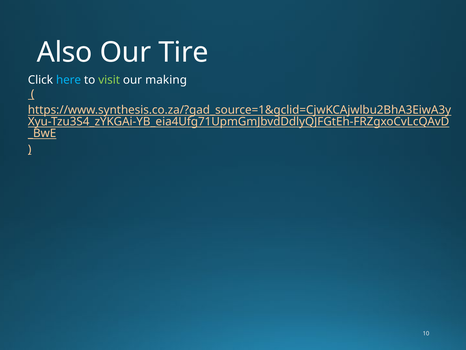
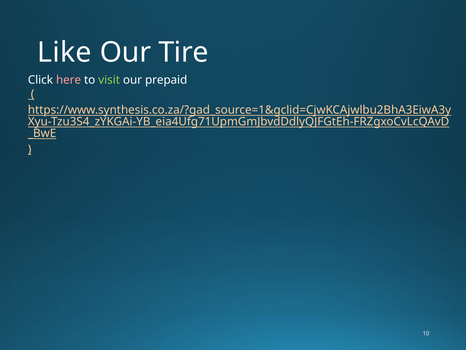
Also: Also -> Like (64, 52)
here colour: light blue -> pink (69, 80)
making: making -> prepaid (166, 80)
